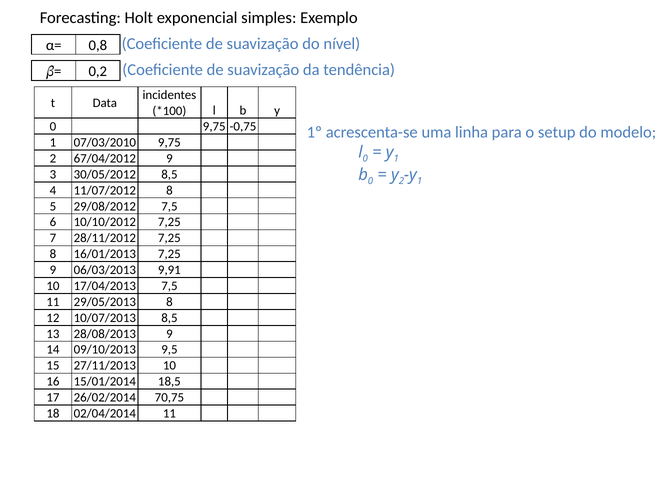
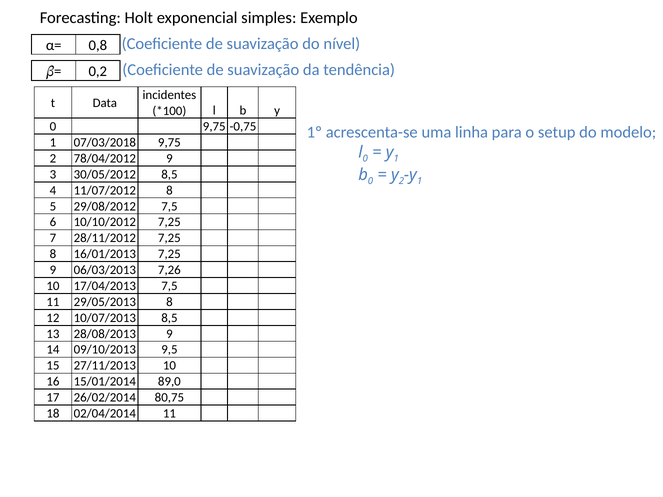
07/03/2010: 07/03/2010 -> 07/03/2018 (105, 143)
67/04/2012: 67/04/2012 -> 78/04/2012 (105, 159)
9,91: 9,91 -> 7,26 (169, 270)
18,5: 18,5 -> 89,0 (169, 382)
70,75: 70,75 -> 80,75 (169, 398)
